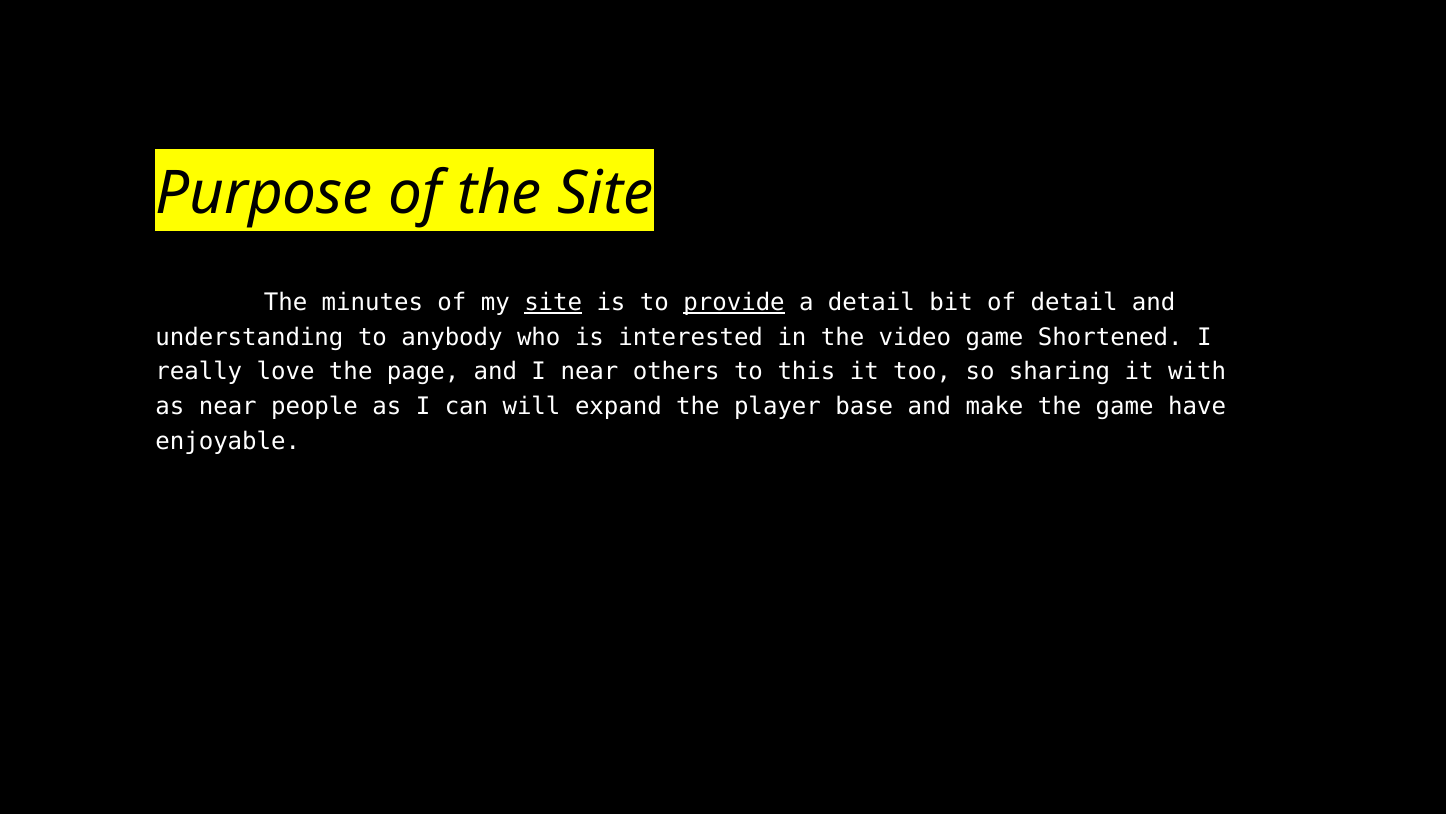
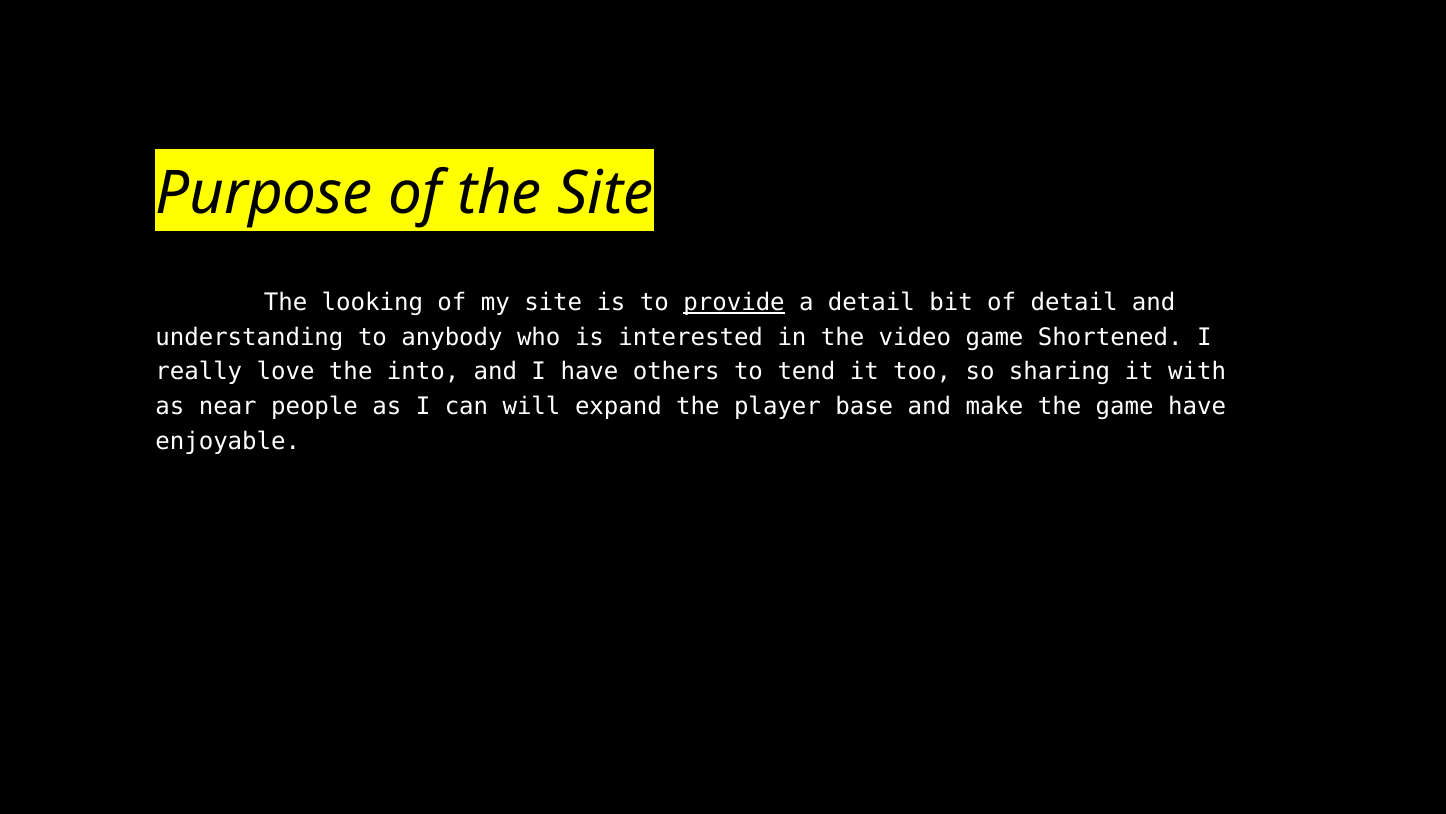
minutes: minutes -> looking (372, 302)
site underline: present -> none (553, 302)
page: page -> into (423, 372)
I near: near -> have (589, 372)
this: this -> tend (806, 372)
